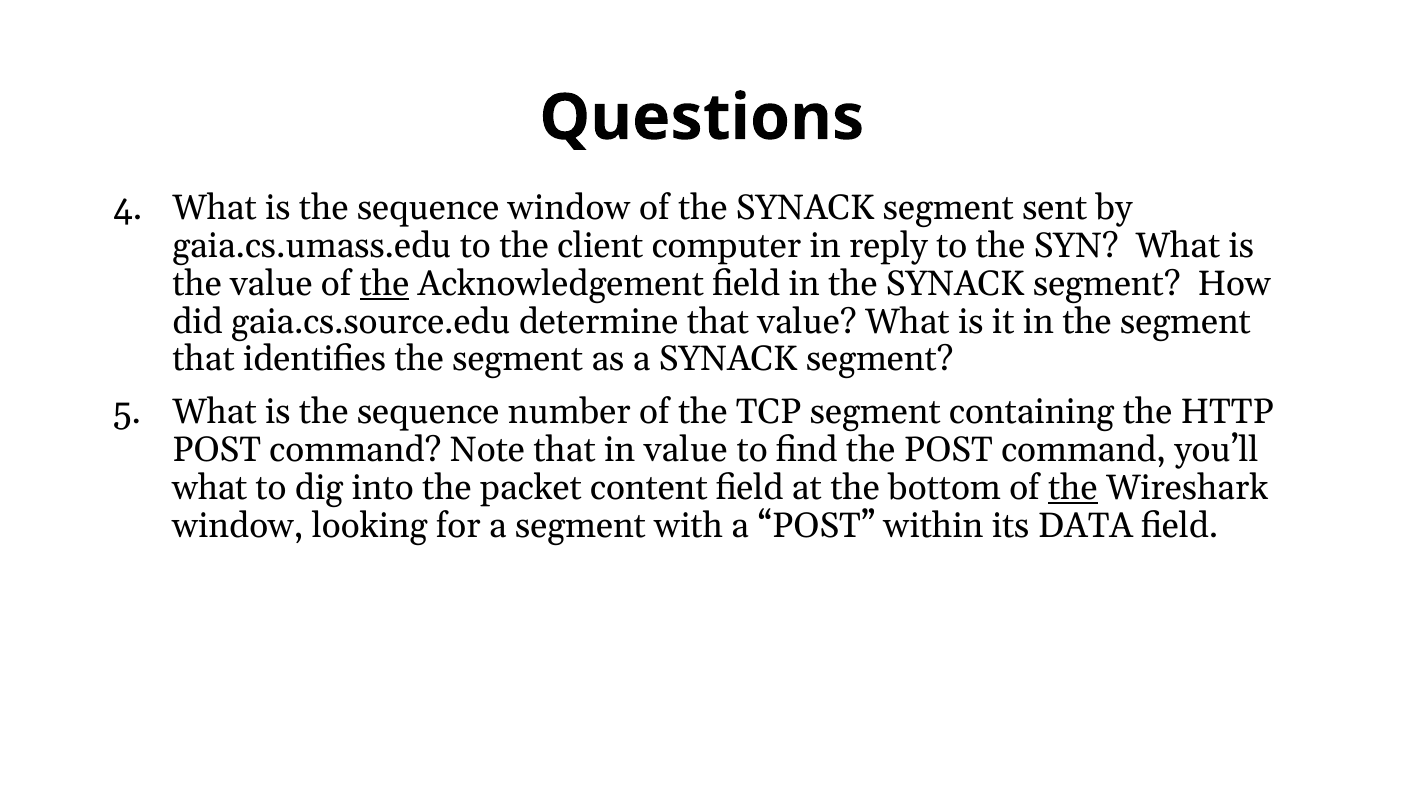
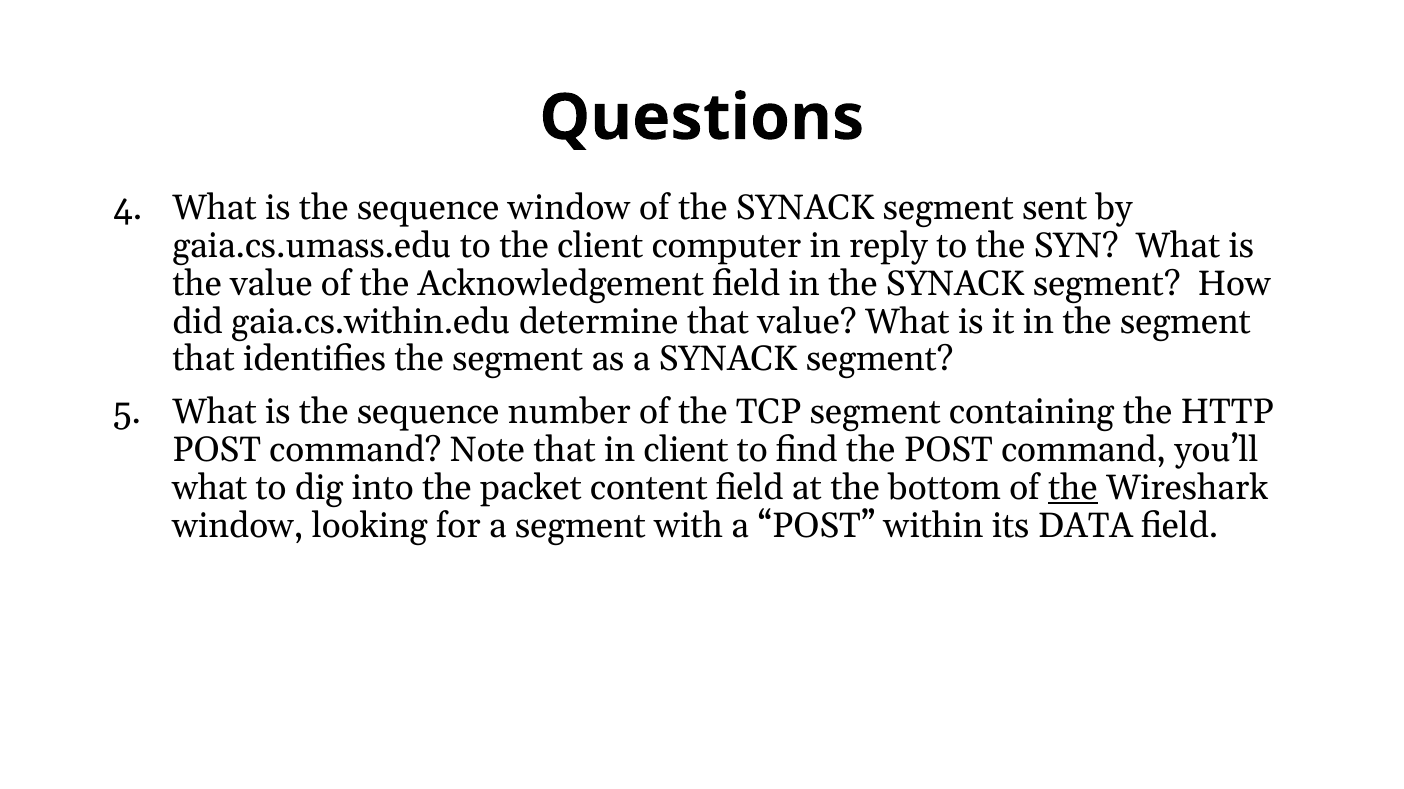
the underline: present -> none (384, 284)
gaia.cs.source.edu: gaia.cs.source.edu -> gaia.cs.within.edu (371, 322)
in value: value -> client (686, 450)
